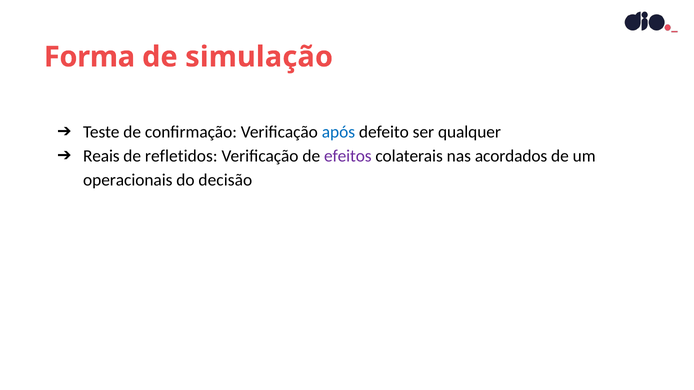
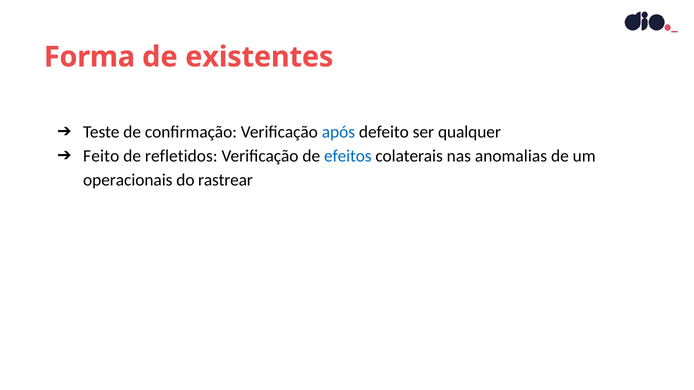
simulação: simulação -> existentes (259, 57)
Reais: Reais -> Feito (101, 156)
efeitos colour: purple -> blue (348, 156)
acordados: acordados -> anomalias (511, 156)
decisão: decisão -> rastrear (225, 180)
